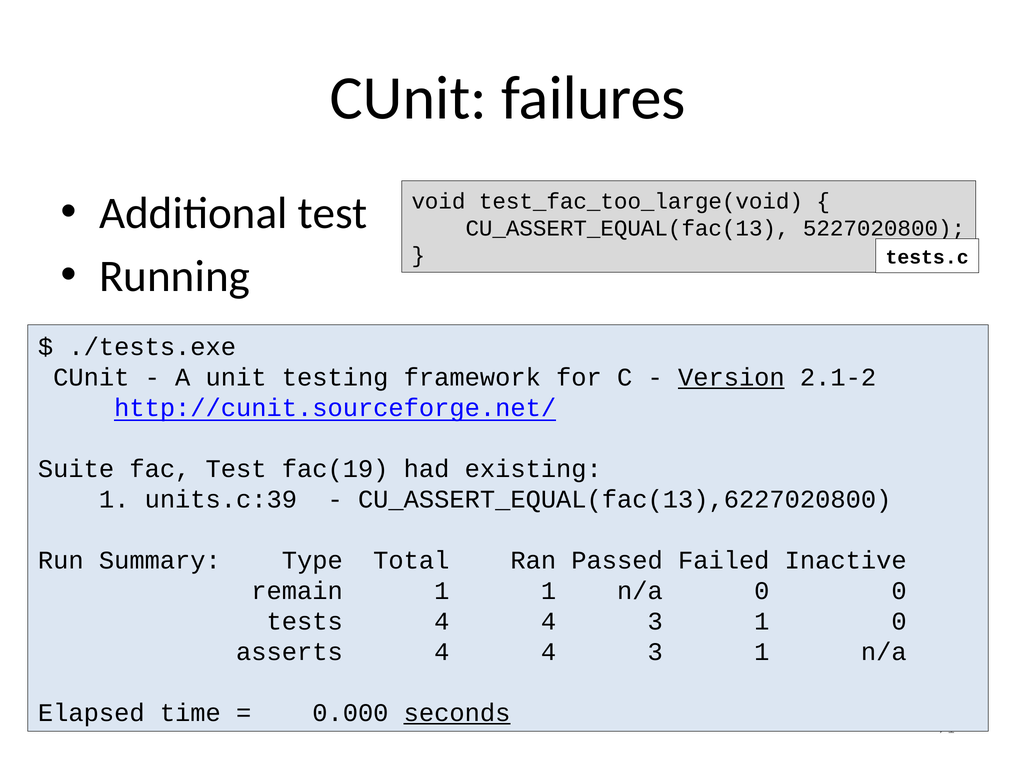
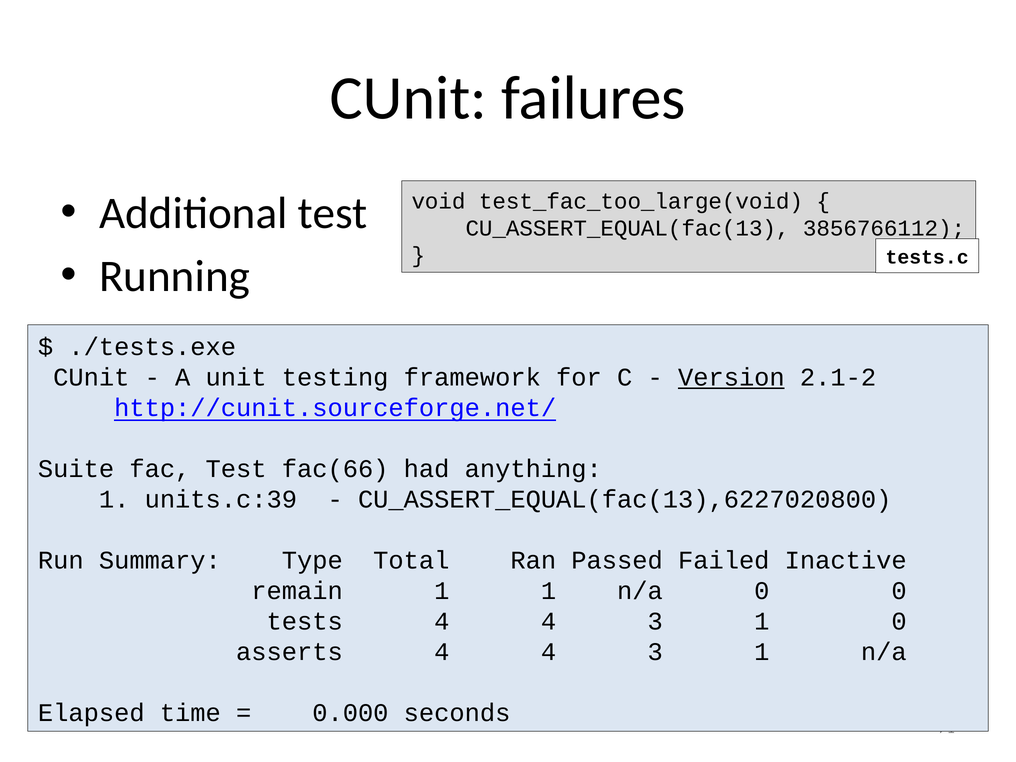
5227020800: 5227020800 -> 3856766112 (884, 228)
fac(19: fac(19 -> fac(66 (335, 469)
existing: existing -> anything (533, 469)
seconds underline: present -> none (457, 713)
